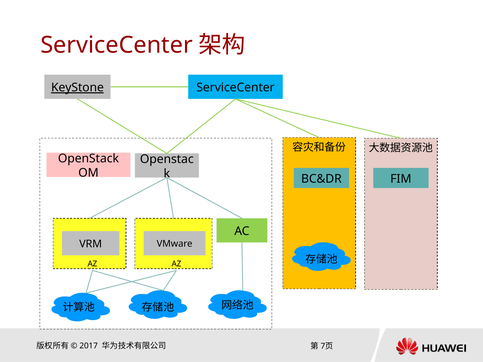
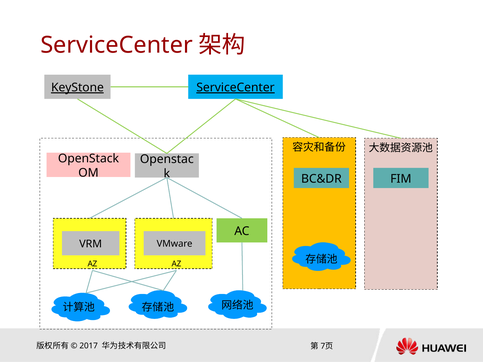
ServiceCenter underline: none -> present (235, 88)
